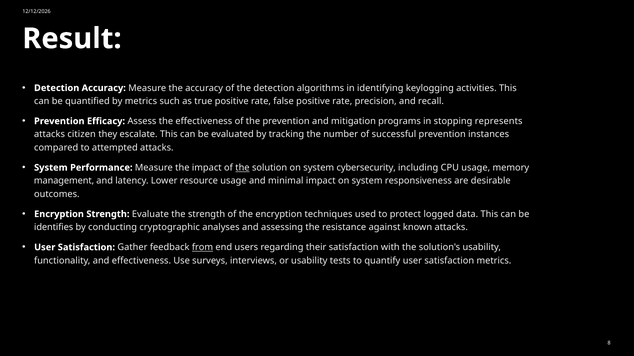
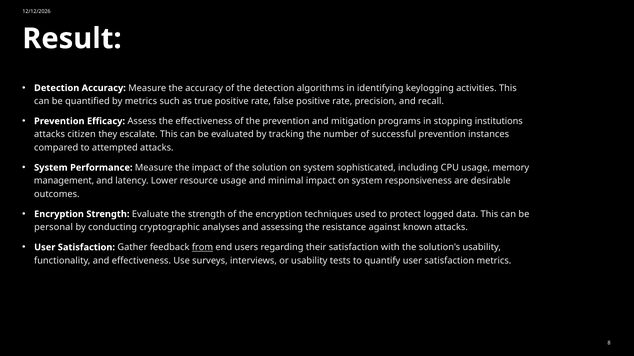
represents: represents -> institutions (499, 121)
the underline: present -> none (242, 168)
cybersecurity: cybersecurity -> sophisticated (366, 168)
identifies: identifies -> personal (54, 228)
